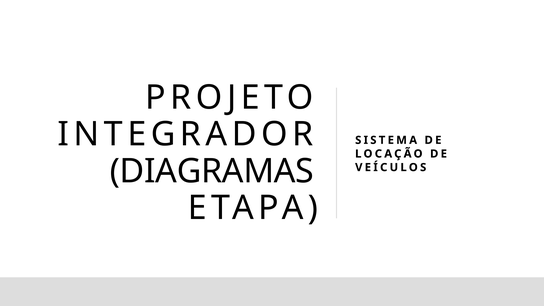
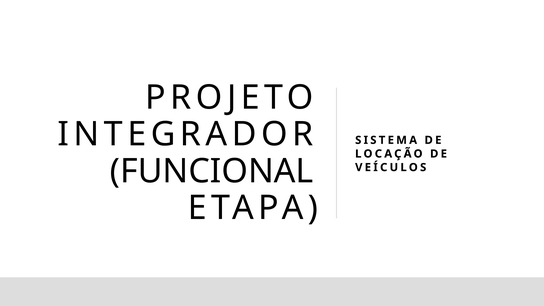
DIAGRAMAS: DIAGRAMAS -> FUNCIONAL (212, 171)
